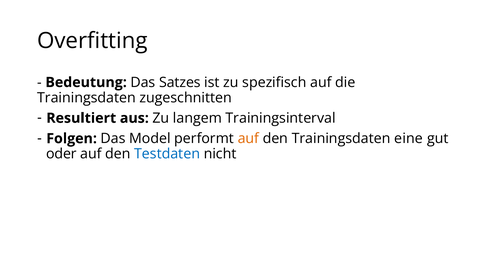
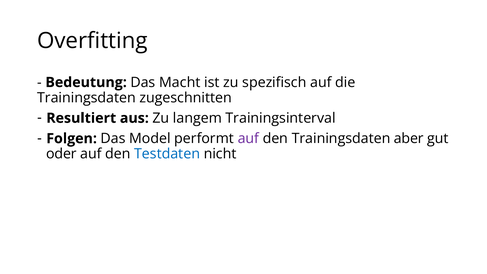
Satzes: Satzes -> Macht (180, 82)
auf colour: orange -> purple (248, 139)
eine: eine -> aber (409, 139)
